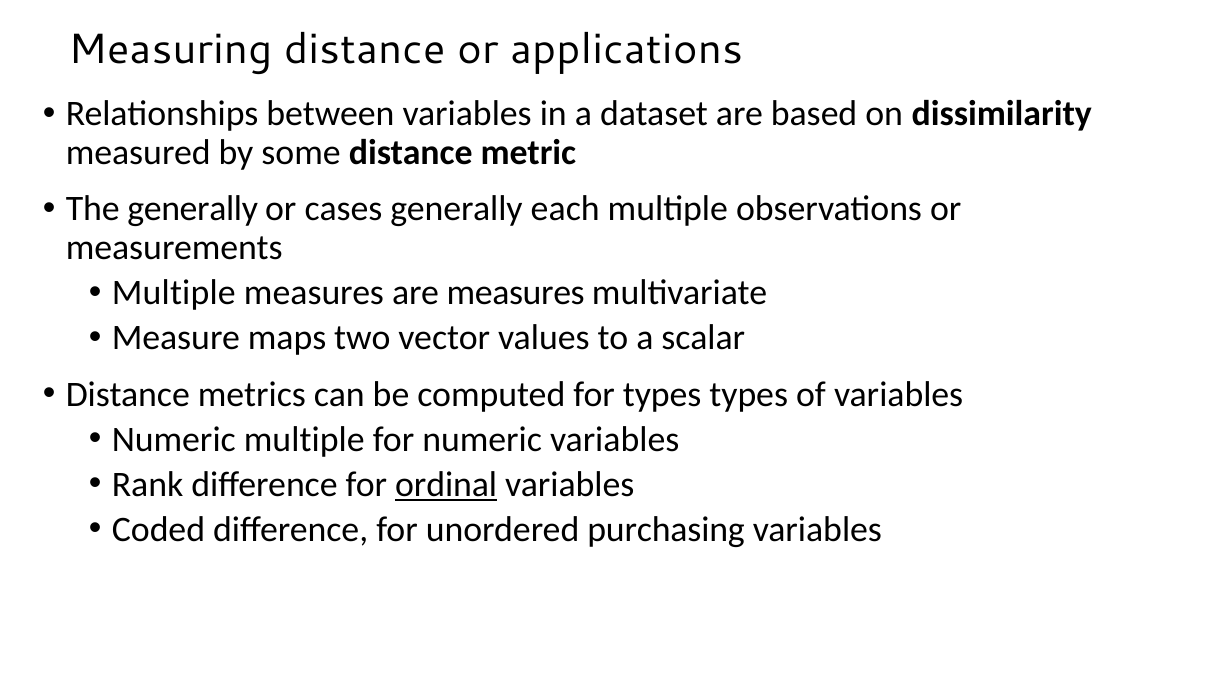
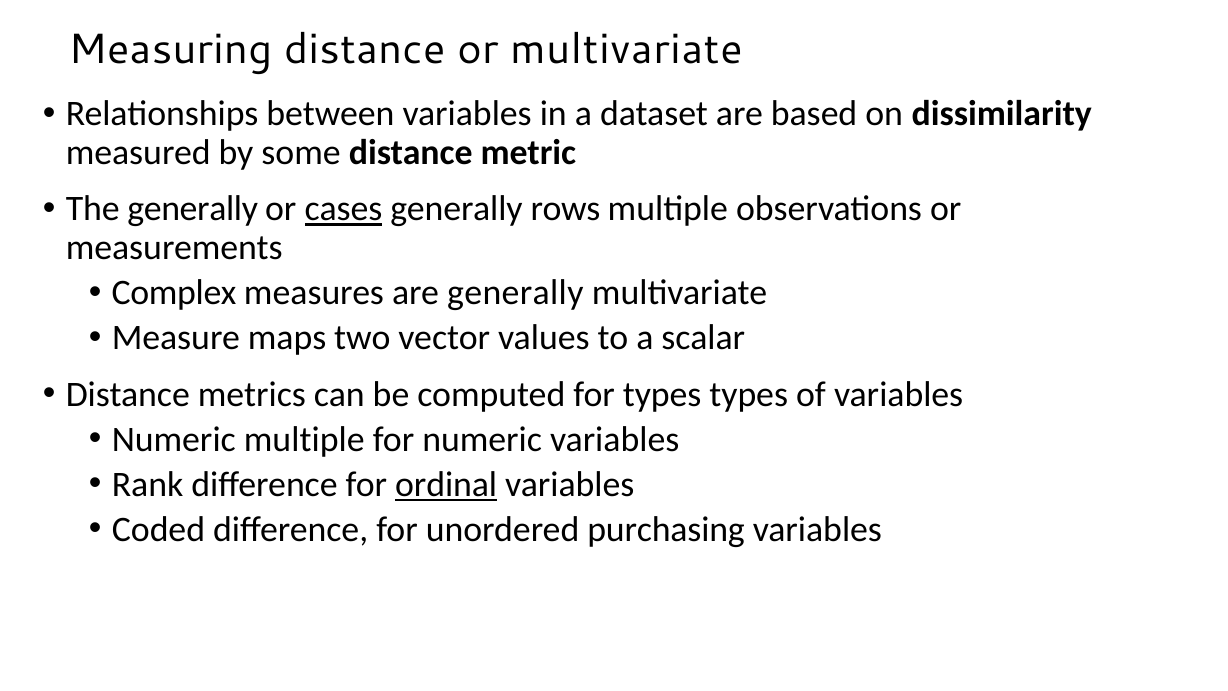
or applications: applications -> multivariate (626, 49)
cases underline: none -> present (343, 209)
each: each -> rows (565, 209)
Multiple: Multiple -> Complex (174, 293)
are measures: measures -> generally (515, 293)
